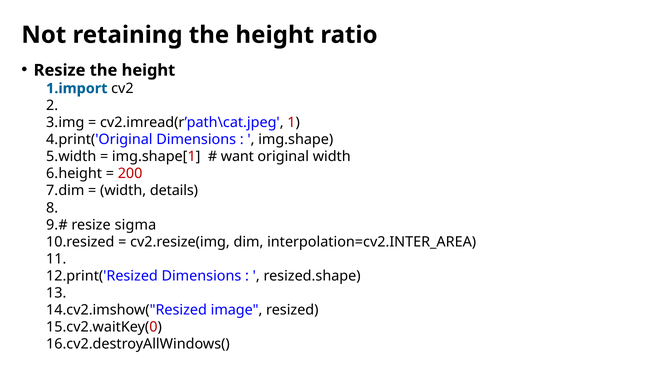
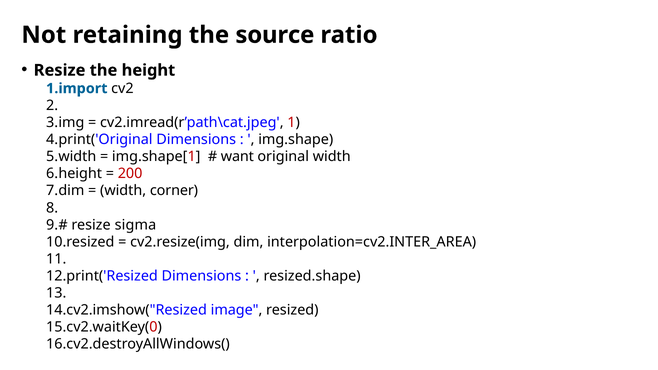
retaining the height: height -> source (275, 35)
details: details -> corner (174, 191)
